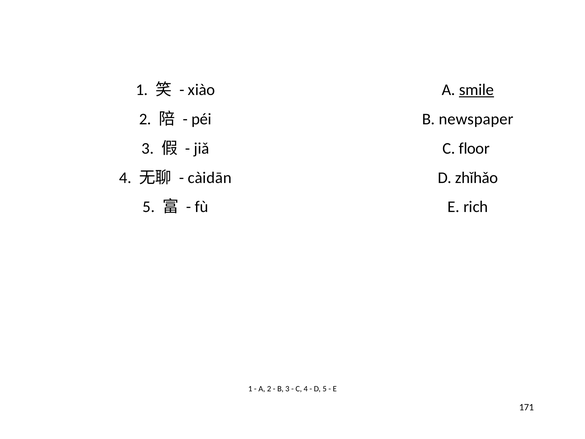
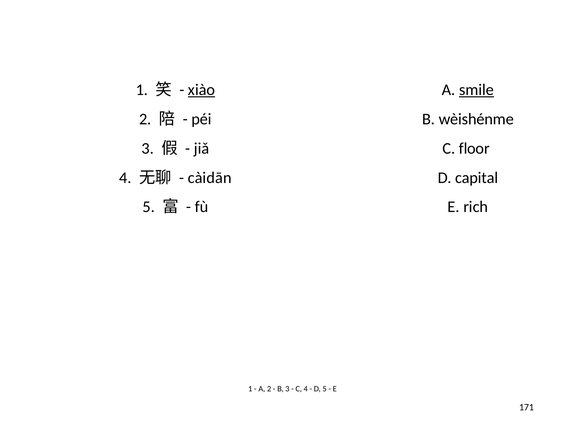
xiào underline: none -> present (202, 90)
newspaper: newspaper -> wèishénme (476, 119)
zhǐhǎo: zhǐhǎo -> capital (477, 178)
